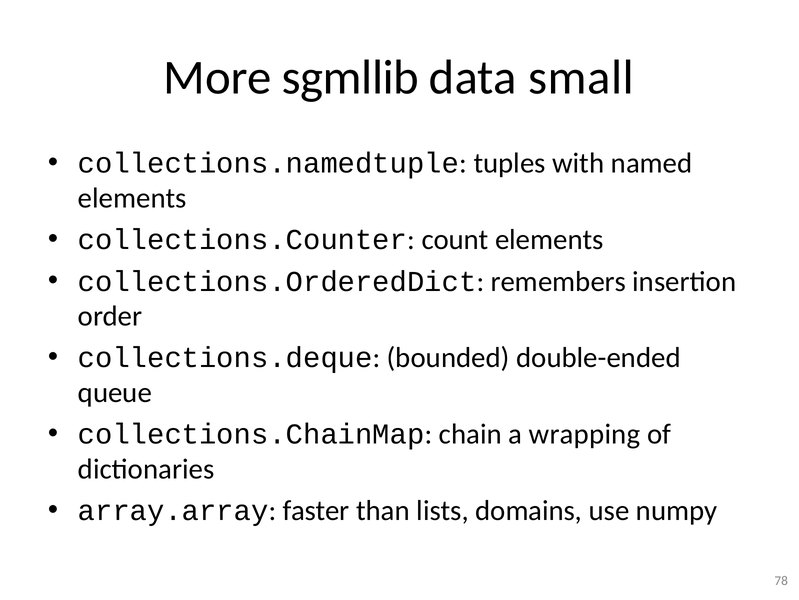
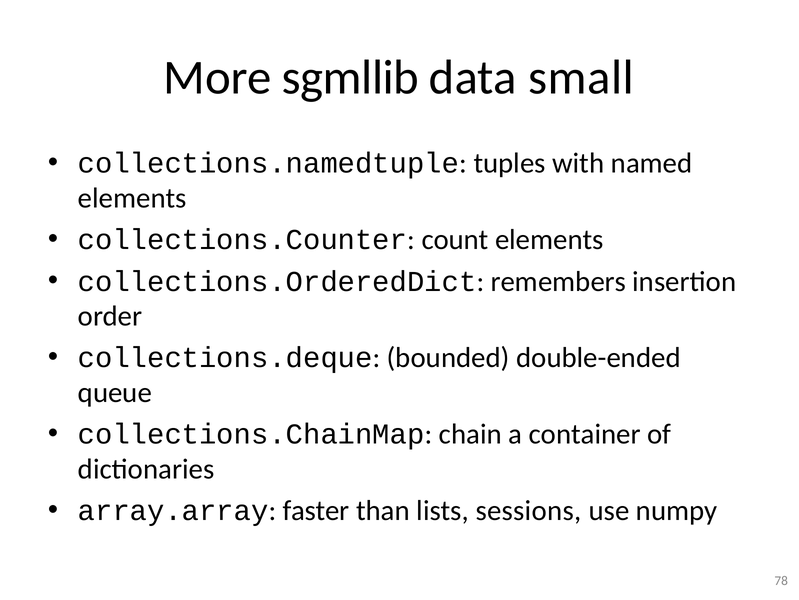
wrapping: wrapping -> container (585, 434)
domains: domains -> sessions (529, 510)
